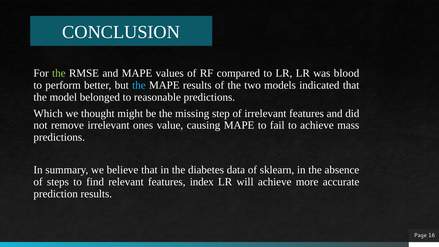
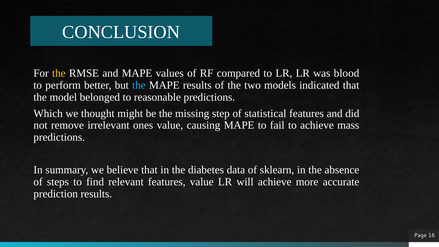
the colour: light green -> yellow (59, 73)
of irrelevant: irrelevant -> statistical (265, 113)
features index: index -> value (202, 182)
